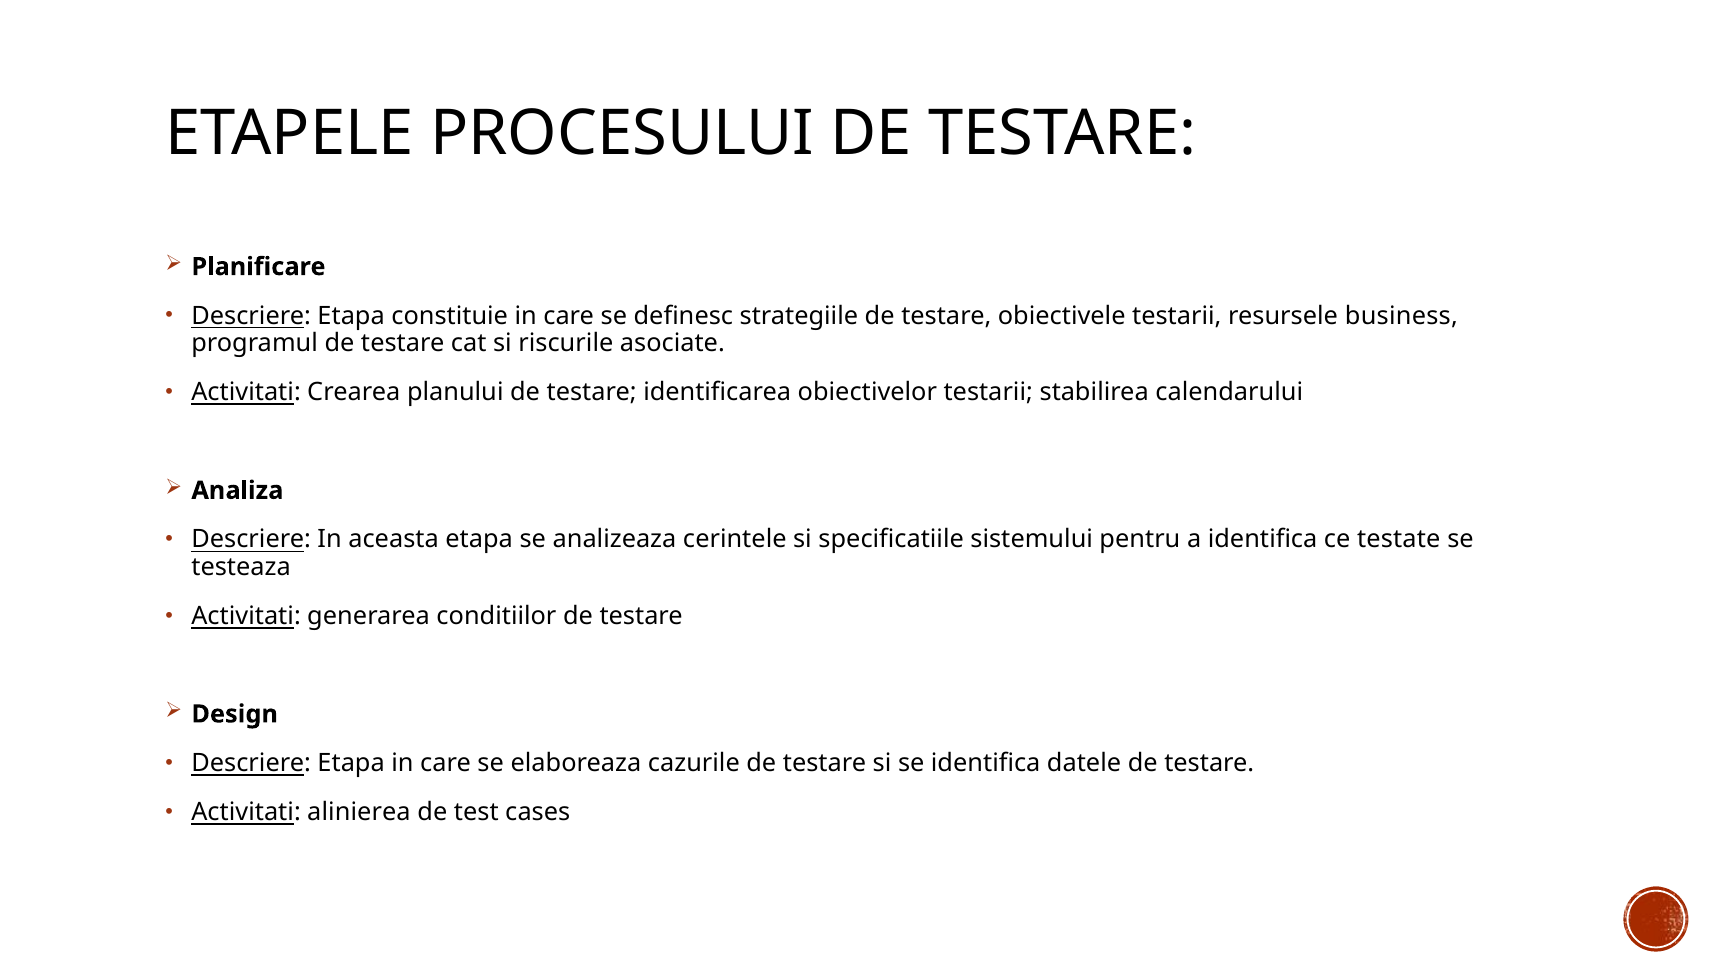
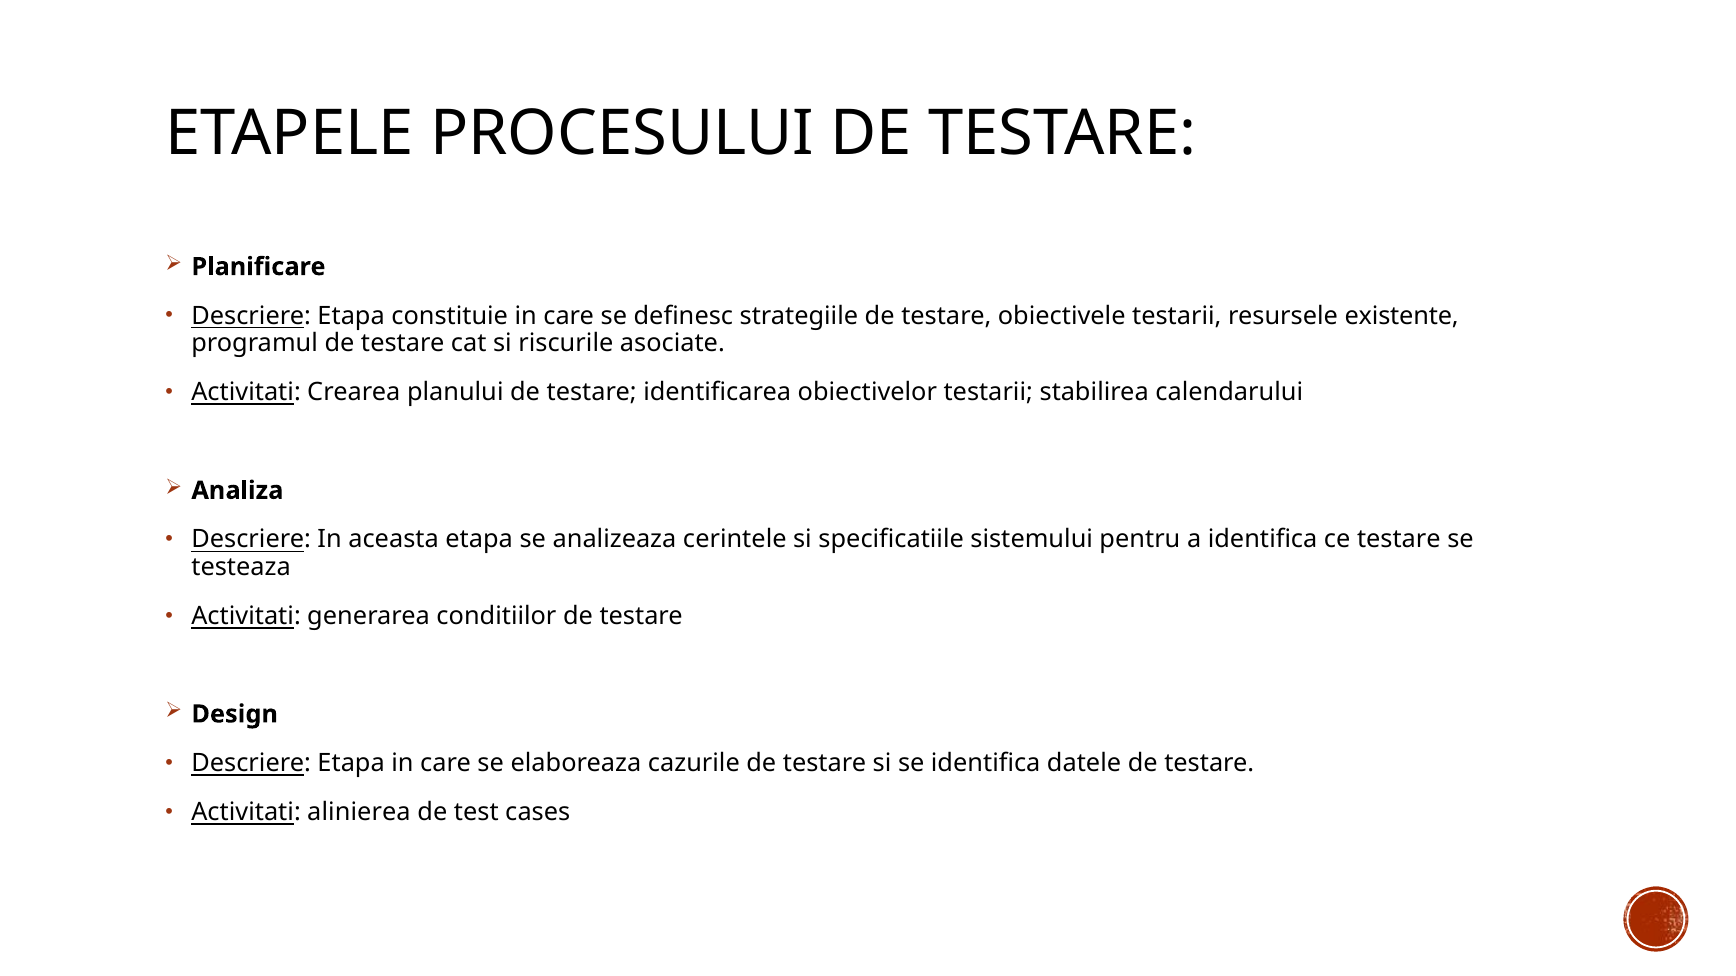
business: business -> existente (1402, 316)
ce testate: testate -> testare (1399, 540)
